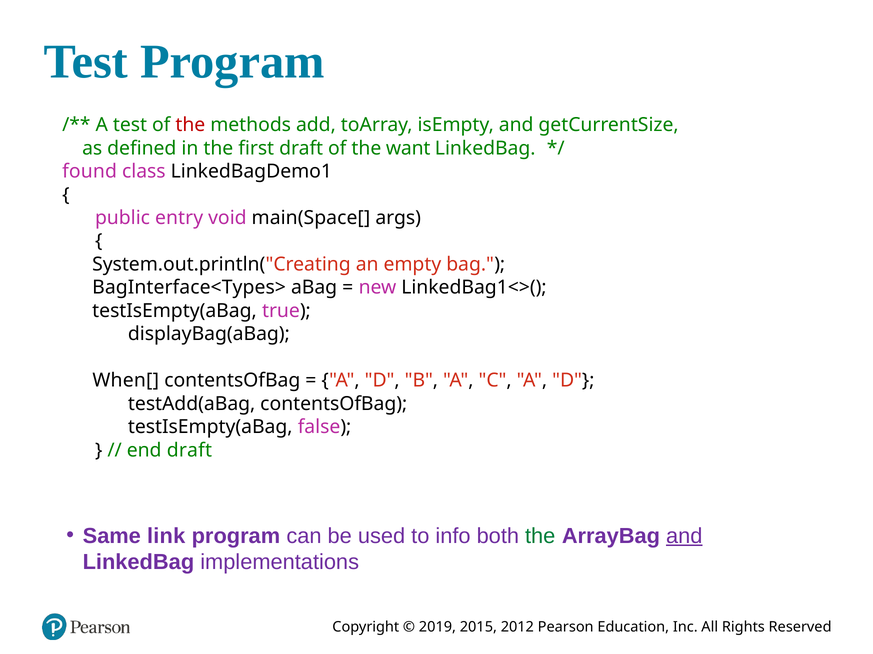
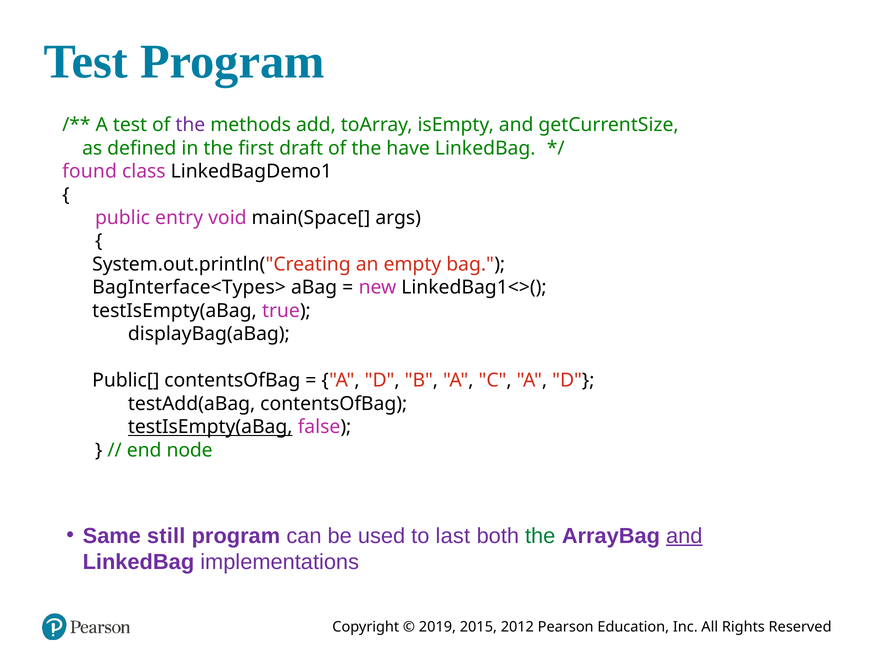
the colour: red -> purple (190, 125)
want: want -> have (408, 148)
When[: When[ -> Public[ (126, 381)
testIsEmpty(aBag underline: none -> present (210, 428)
end draft: draft -> node (190, 451)
link: link -> still (166, 536)
info: info -> last (453, 536)
